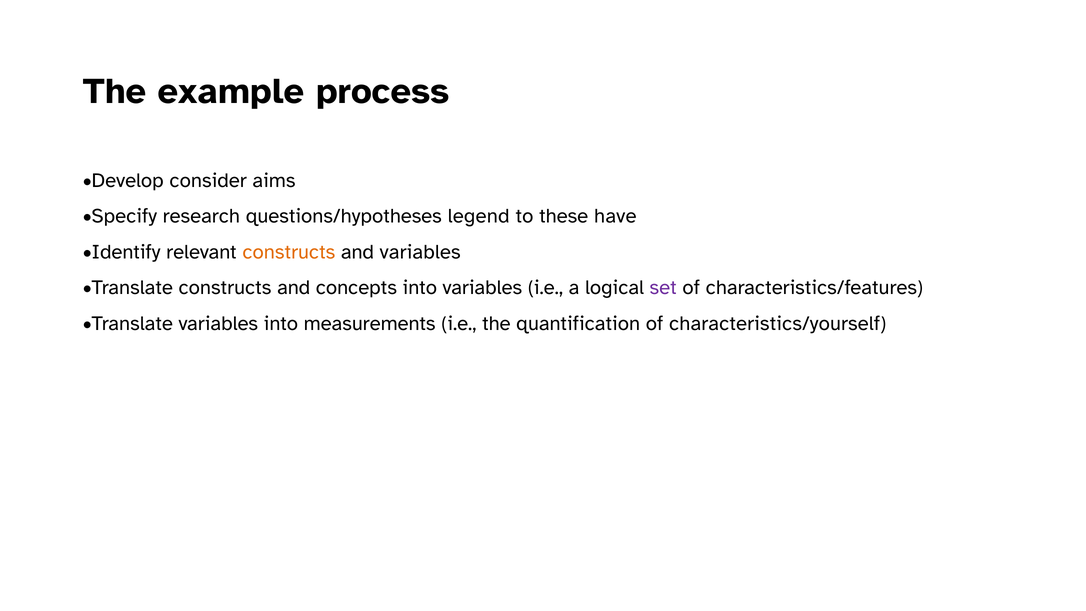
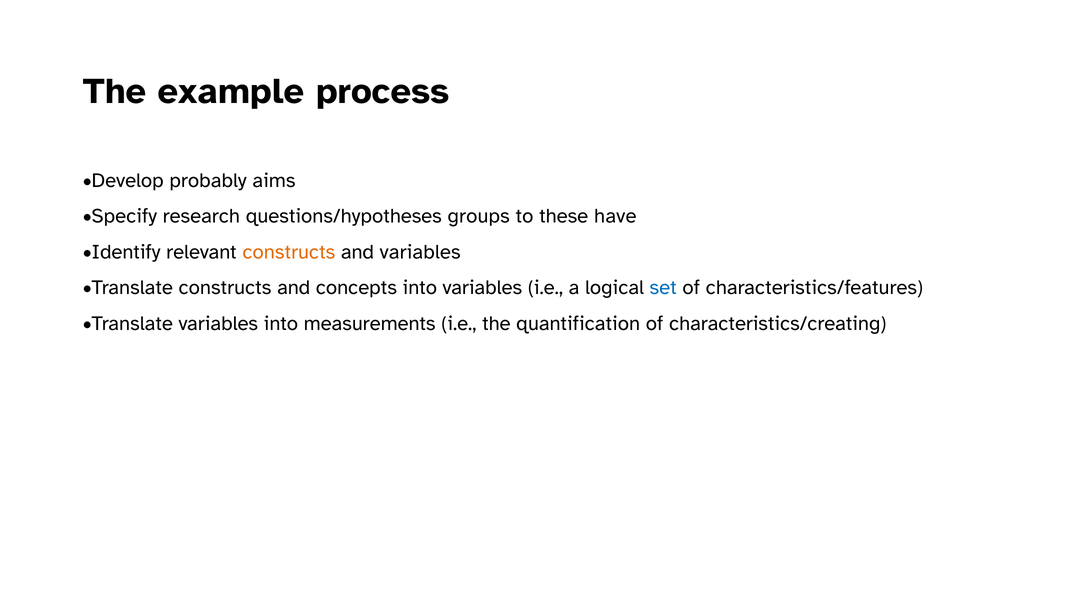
consider: consider -> probably (208, 180)
legend: legend -> groups (479, 216)
set colour: purple -> blue (663, 288)
characteristics/yourself: characteristics/yourself -> characteristics/creating (778, 323)
